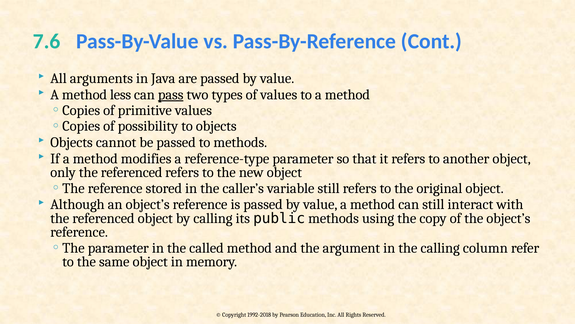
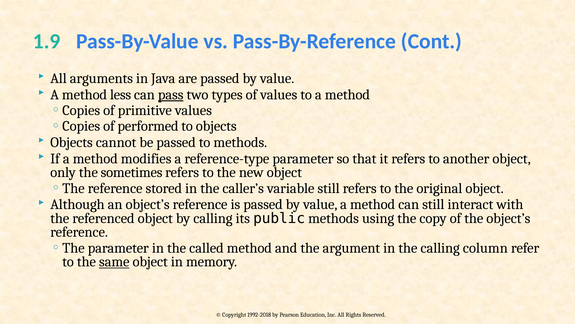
7.6: 7.6 -> 1.9 (47, 41)
possibility: possibility -> performed (148, 126)
only the referenced: referenced -> sometimes (132, 172)
same underline: none -> present (114, 261)
